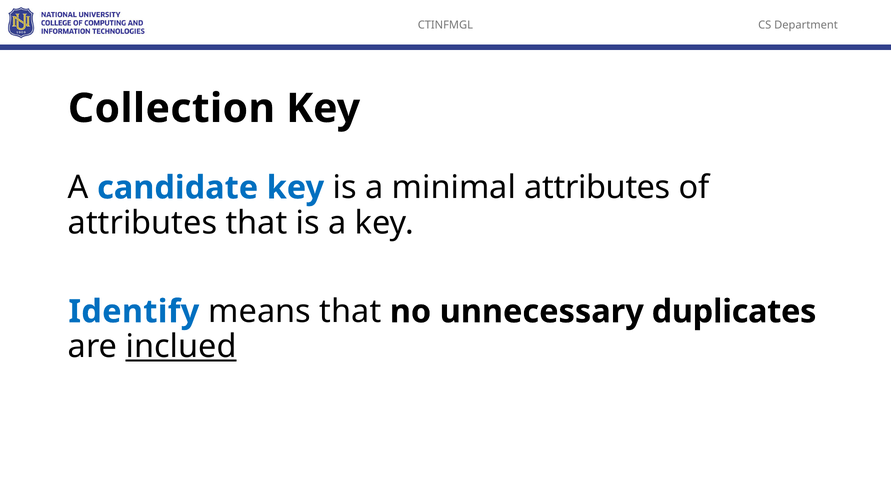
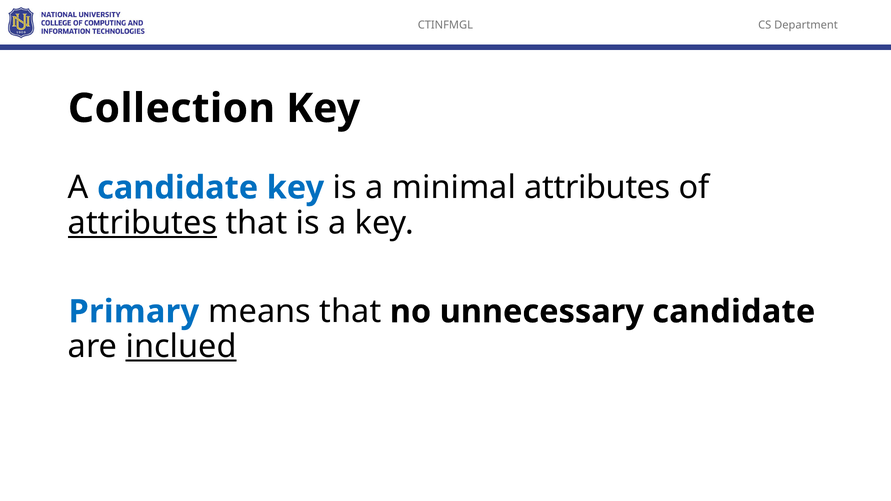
attributes underline: none -> present (142, 223)
Identify: Identify -> Primary (134, 312)
unnecessary duplicates: duplicates -> candidate (734, 312)
